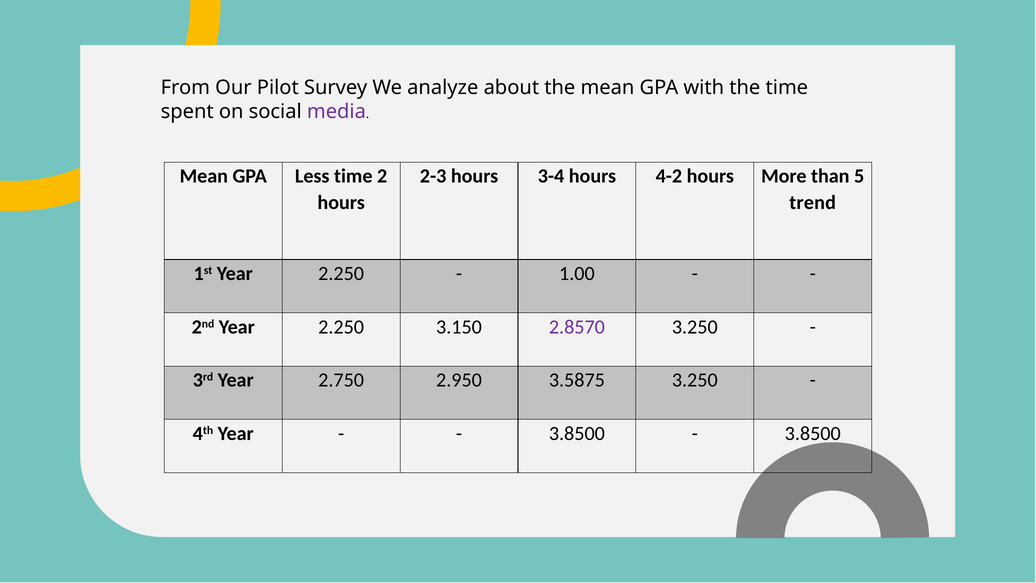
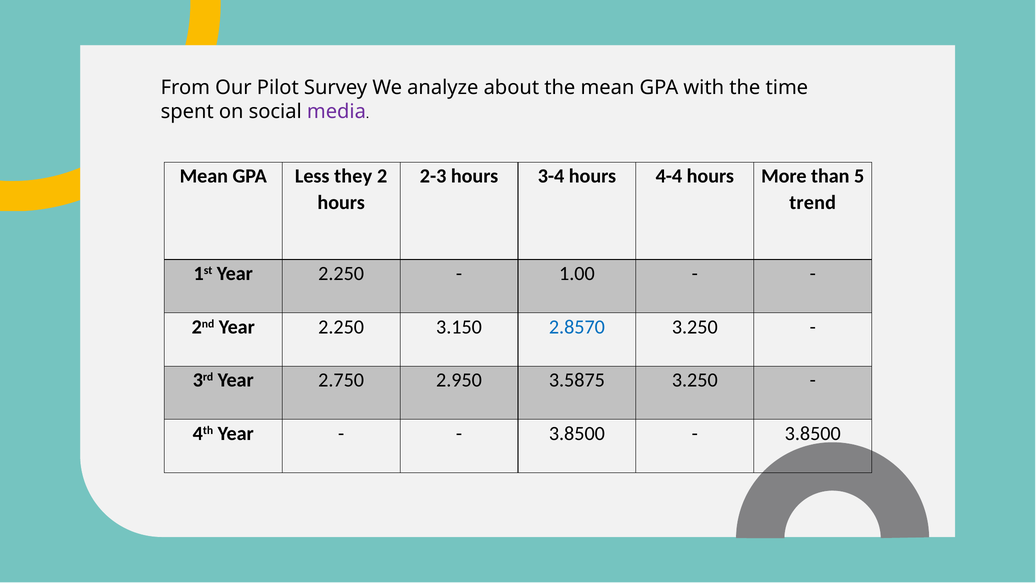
Less time: time -> they (353, 176)
4-2: 4-2 -> 4-4 (669, 176)
2.8570 colour: purple -> blue (577, 327)
